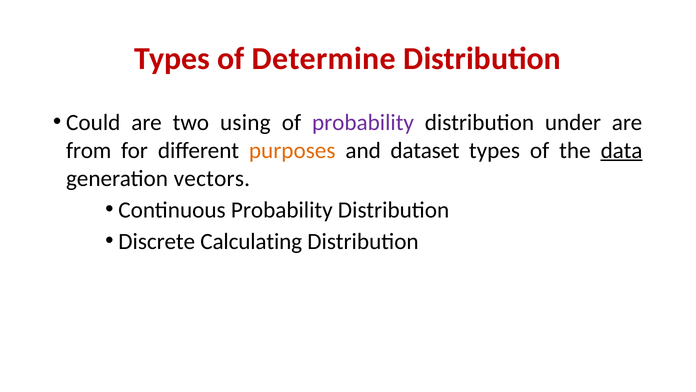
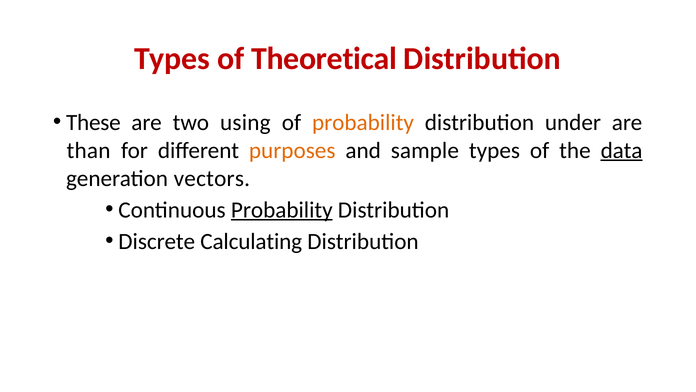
Determine: Determine -> Theoretical (324, 58)
Could: Could -> These (93, 122)
probability colour: purple -> orange (363, 122)
from: from -> than (88, 150)
dataset: dataset -> sample (425, 150)
Probability underline: none -> present (282, 210)
